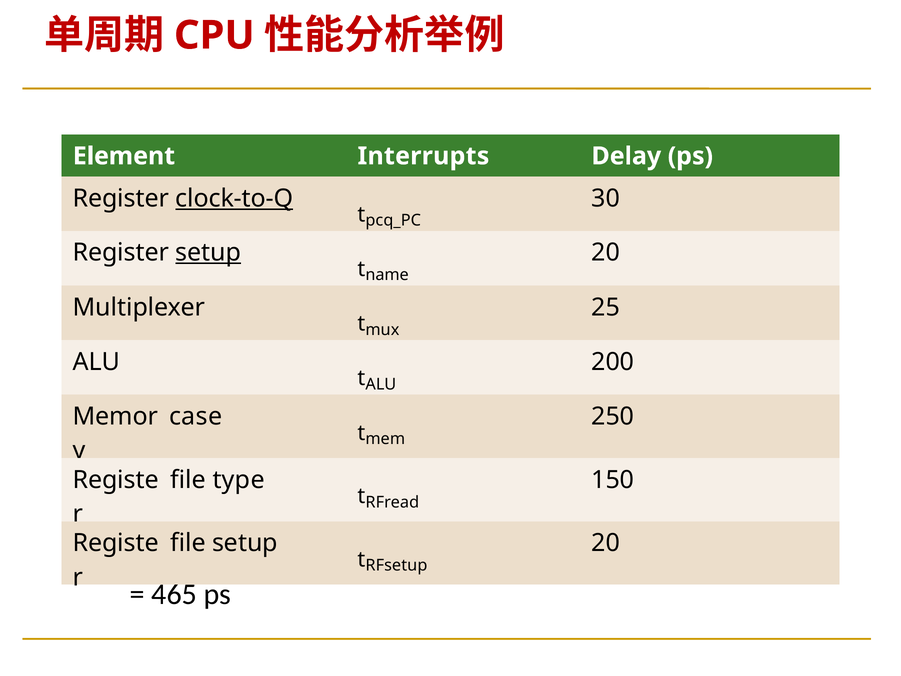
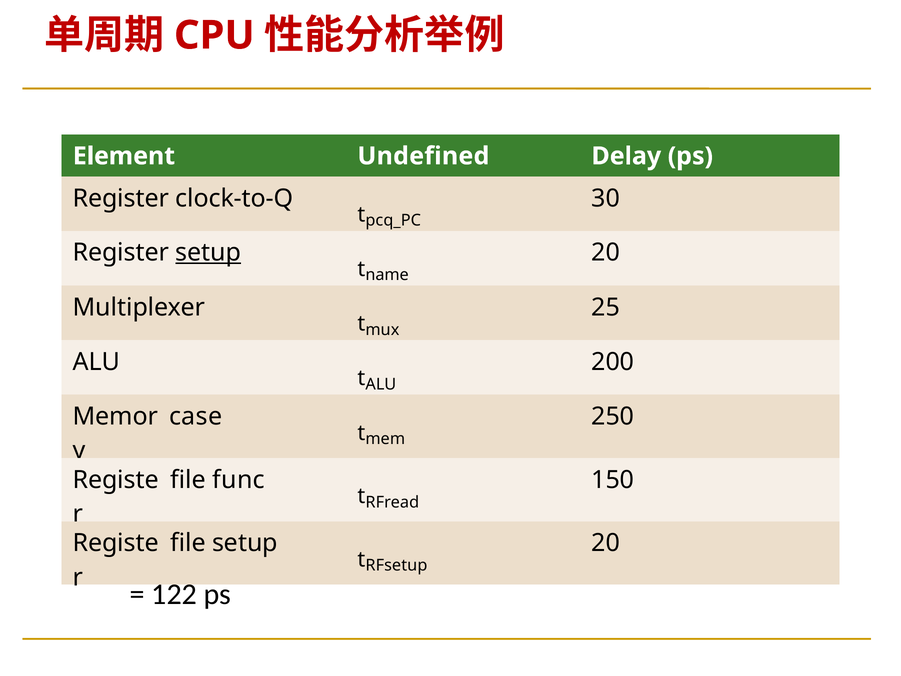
Interrupts: Interrupts -> Undefined (423, 156)
clock-to-Q underline: present -> none (234, 198)
type: type -> func (239, 480)
465: 465 -> 122 (174, 594)
